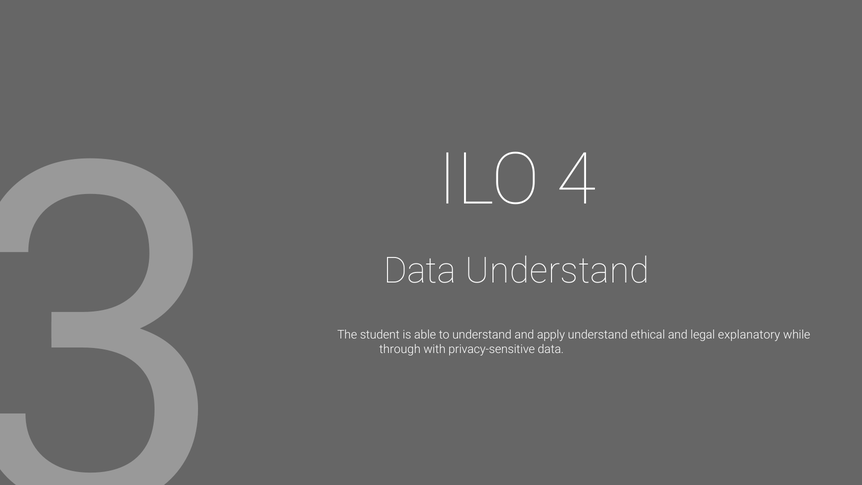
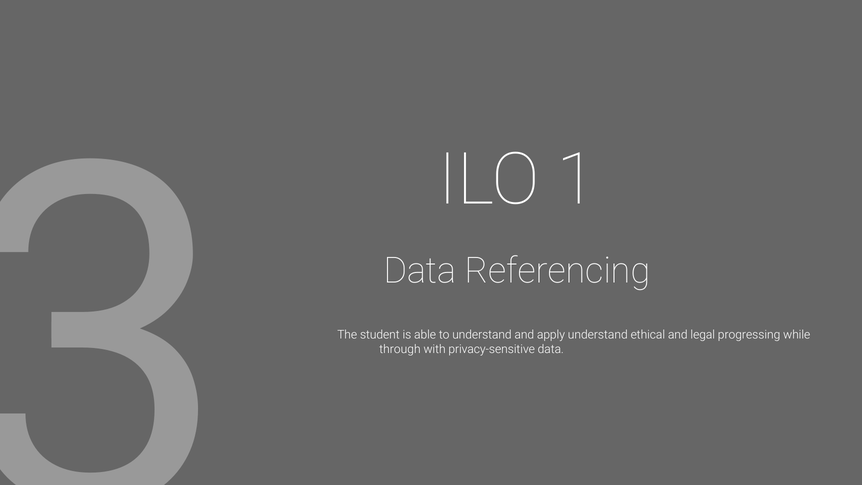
4: 4 -> 1 (576, 180)
Data Understand: Understand -> Referencing (558, 271)
explanatory: explanatory -> progressing (749, 335)
